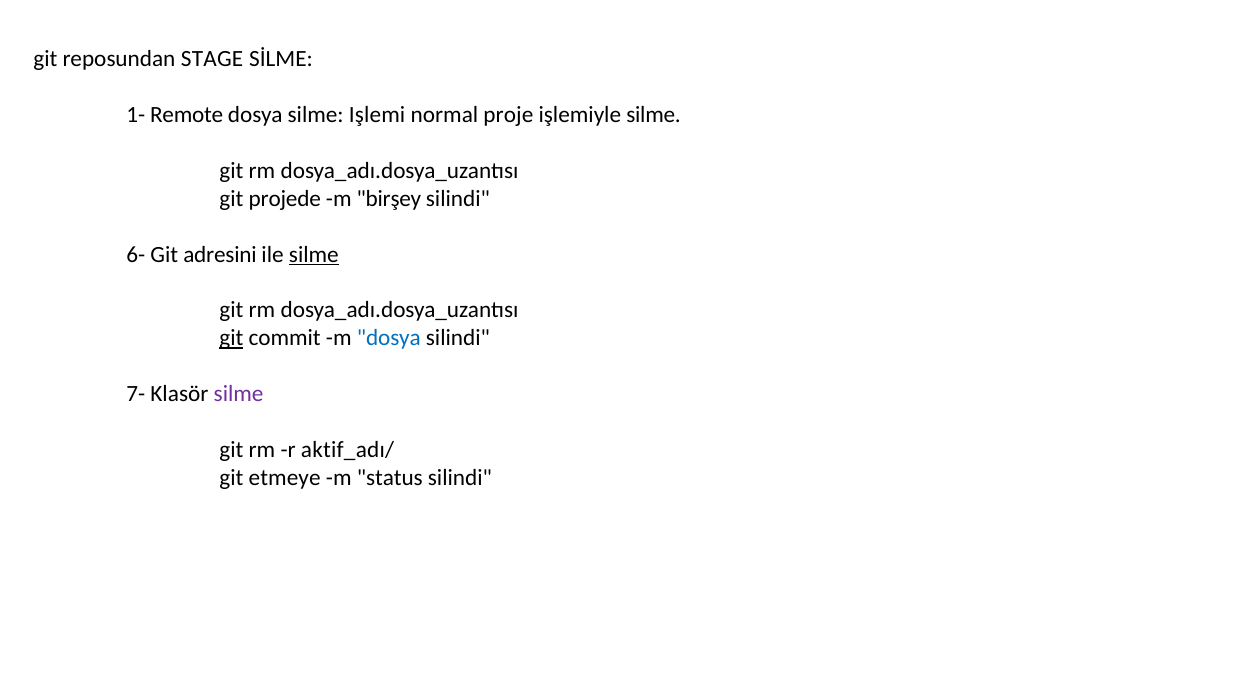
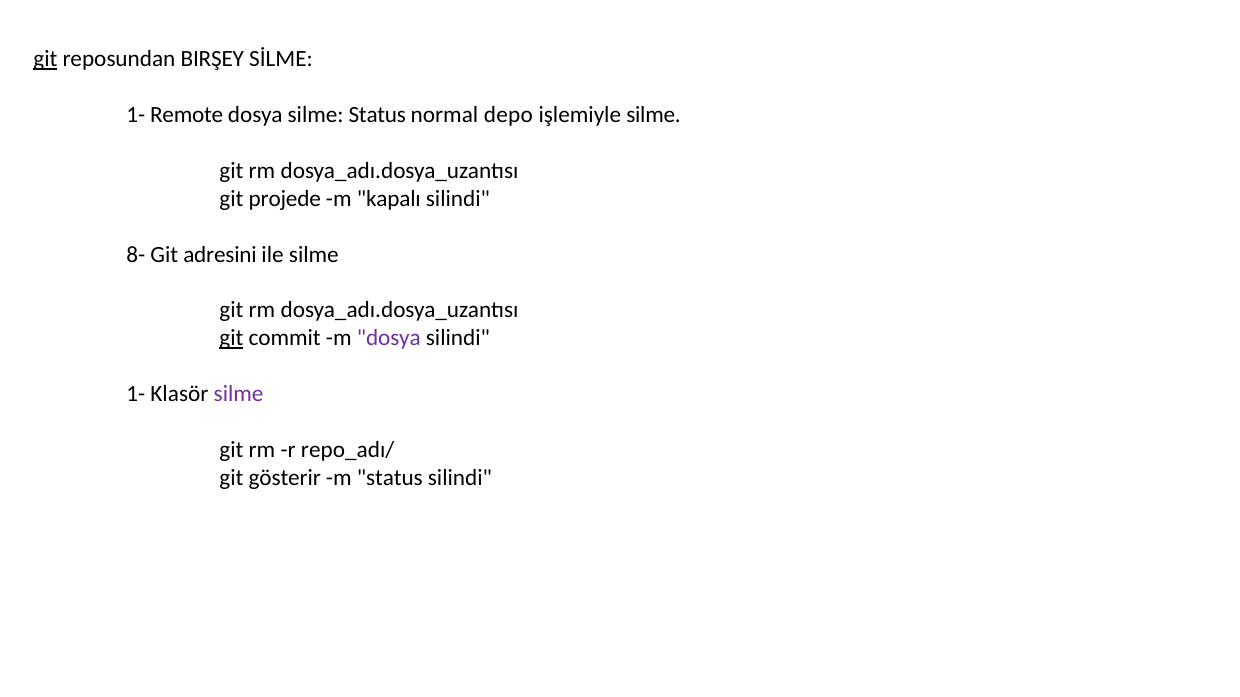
git underline: none -> present (45, 59)
STAGE: STAGE -> BIRŞEY (212, 59)
silme Işlemi: Işlemi -> Status (377, 115)
proje: proje -> depo (508, 115)
birşey: birşey -> kapalı (389, 199)
6-: 6- -> 8- (136, 255)
silme underline: present -> none (314, 255)
dosya colour: blue -> purple (389, 338)
7-: 7- -> 1- (136, 394)
aktif_adı/: aktif_adı/ -> repo_adı/ (348, 450)
etmeye: etmeye -> gösterir (285, 478)
